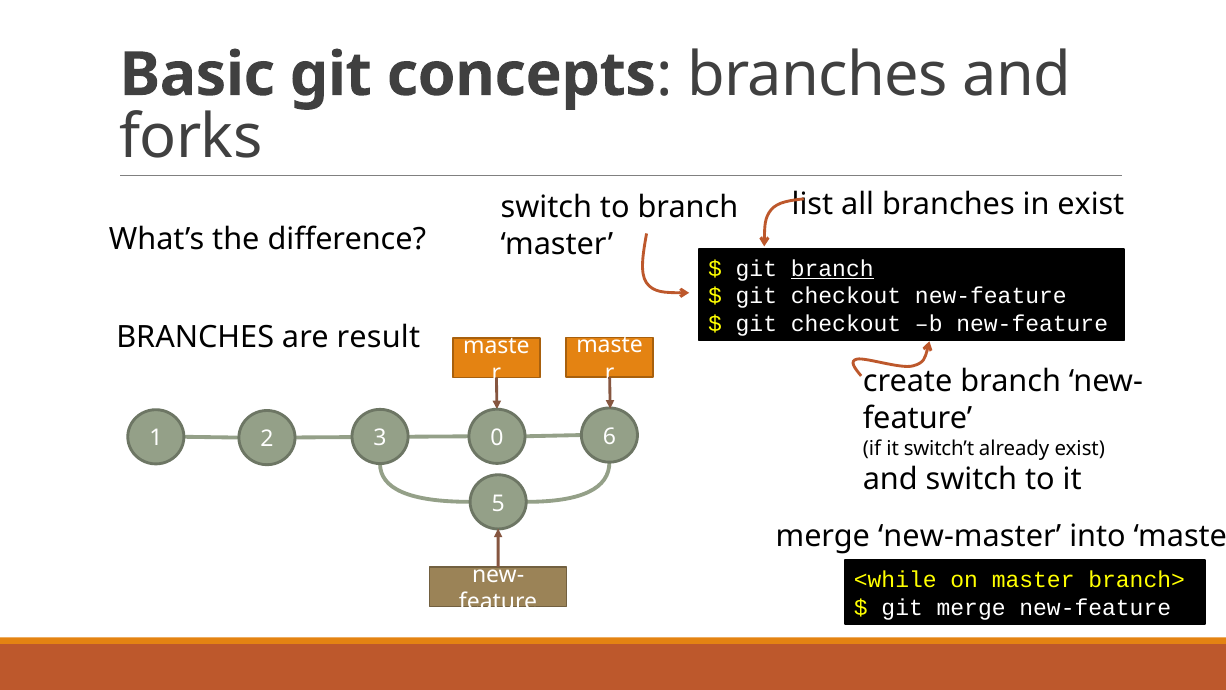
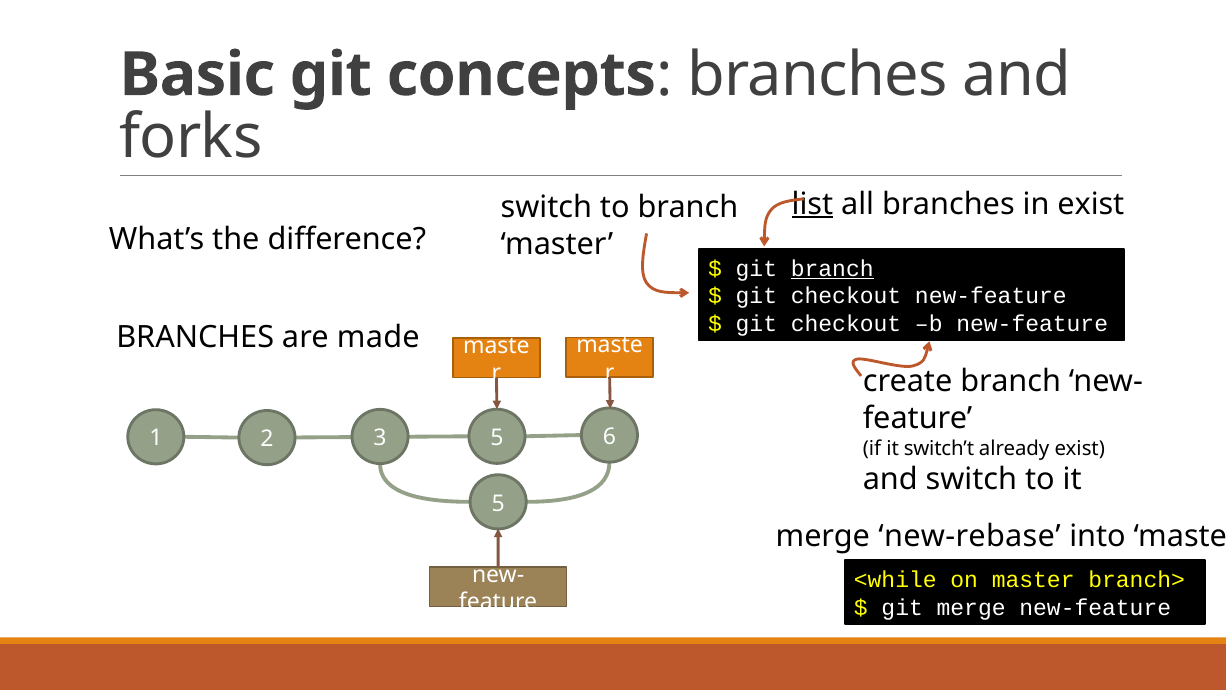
list underline: none -> present (812, 204)
result: result -> made (378, 338)
1 0: 0 -> 5 (497, 438)
new-master: new-master -> new-rebase (970, 536)
